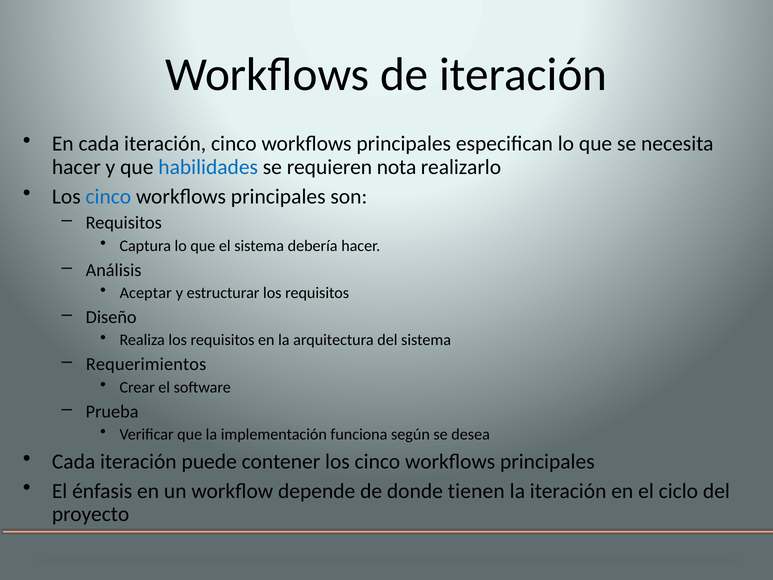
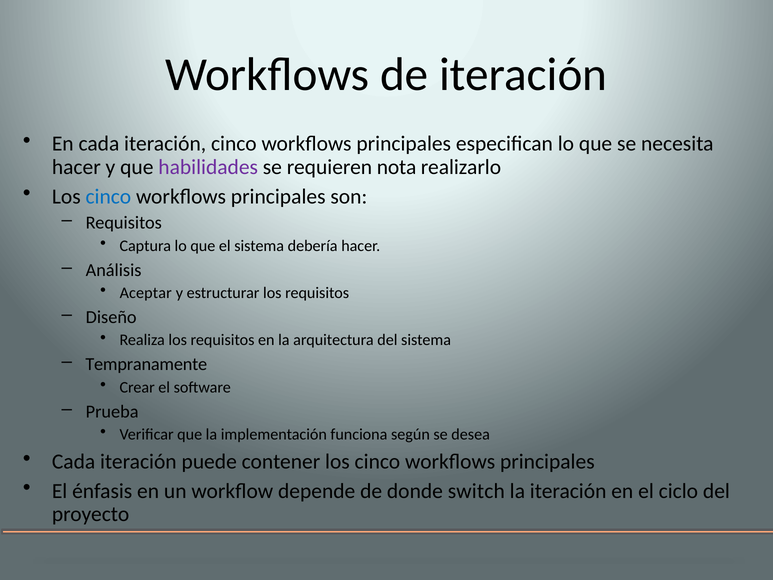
habilidades colour: blue -> purple (208, 167)
Requerimientos: Requerimientos -> Tempranamente (146, 364)
tienen: tienen -> switch (476, 491)
